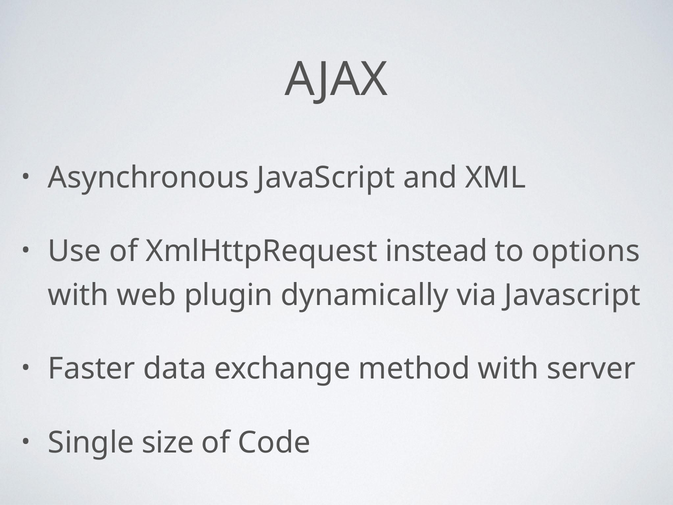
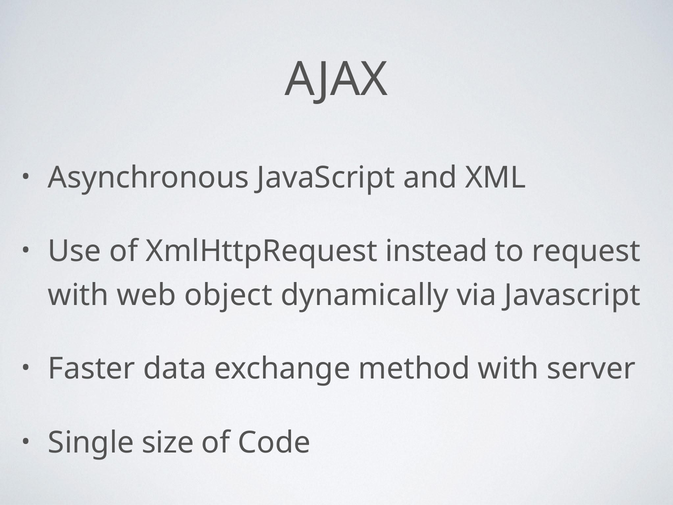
options: options -> request (586, 251)
plugin: plugin -> object (228, 295)
